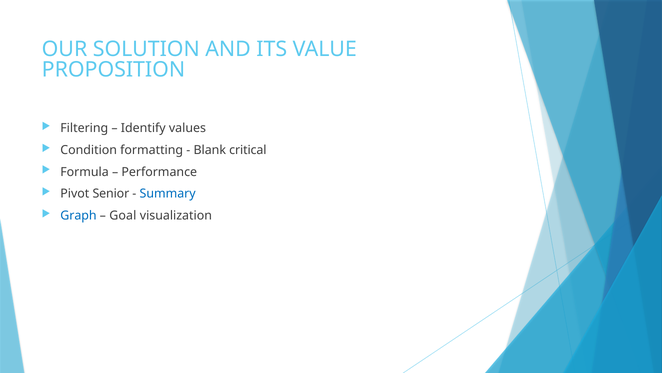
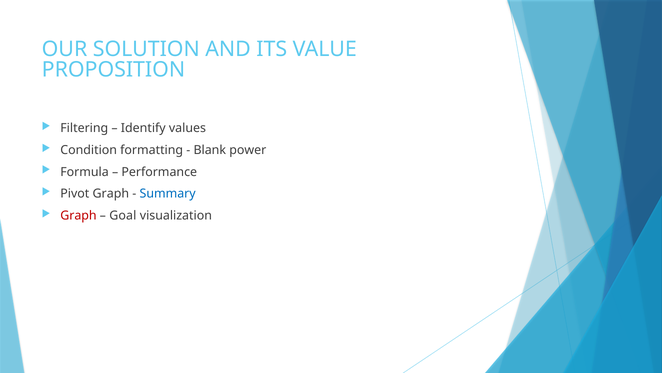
critical: critical -> power (248, 150)
Pivot Senior: Senior -> Graph (111, 194)
Graph colour: blue -> red (78, 215)
